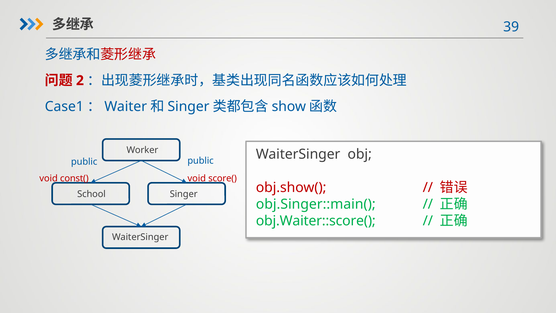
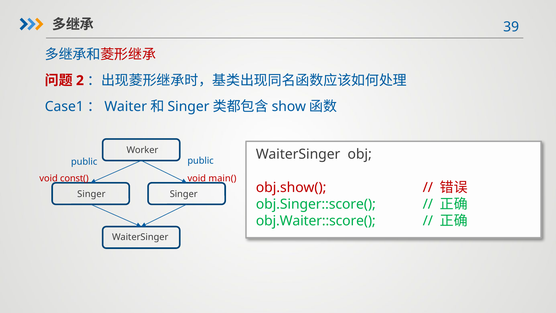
score(: score( -> main( (222, 178)
School: School -> Singer (91, 194)
obj.Singer::main(: obj.Singer::main( -> obj.Singer::score( (316, 204)
